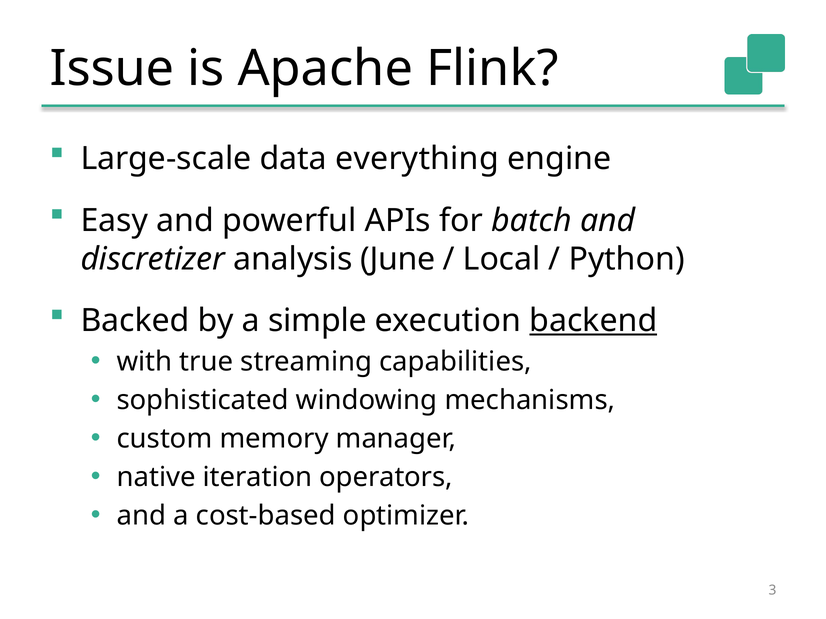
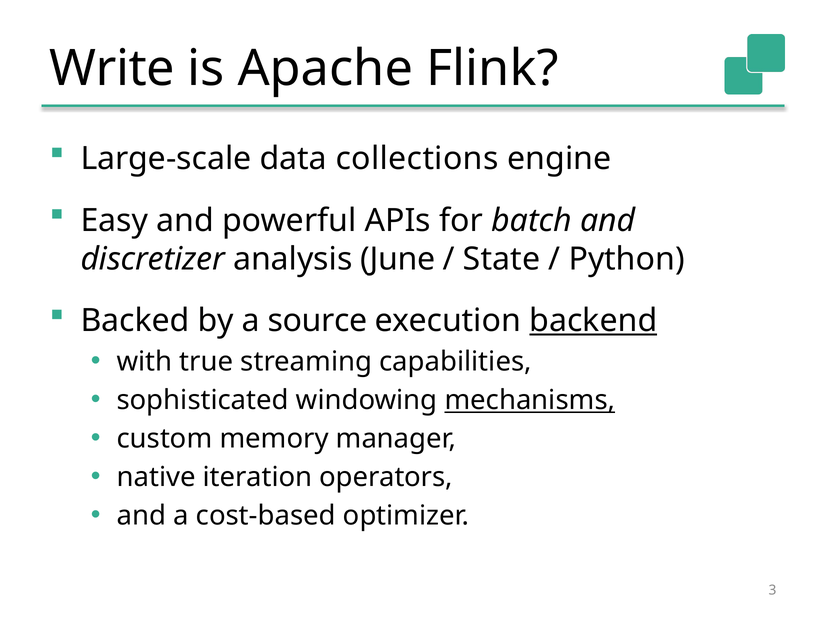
Issue: Issue -> Write (112, 69)
everything: everything -> collections (417, 159)
Local: Local -> State (501, 259)
simple: simple -> source (317, 321)
mechanisms underline: none -> present (530, 401)
